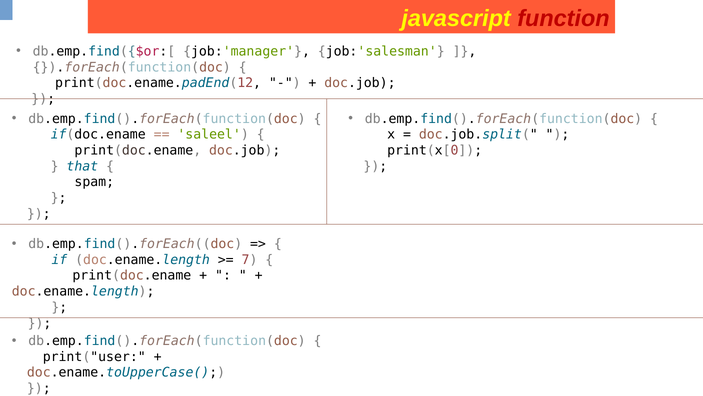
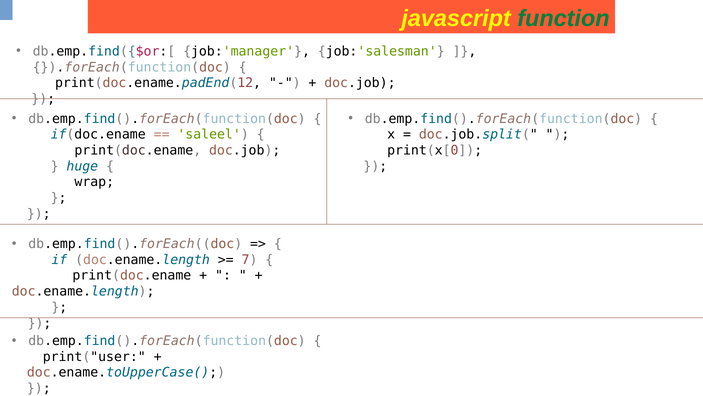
function colour: red -> green (563, 18)
that: that -> huge (82, 166)
spam: spam -> wrap (94, 182)
